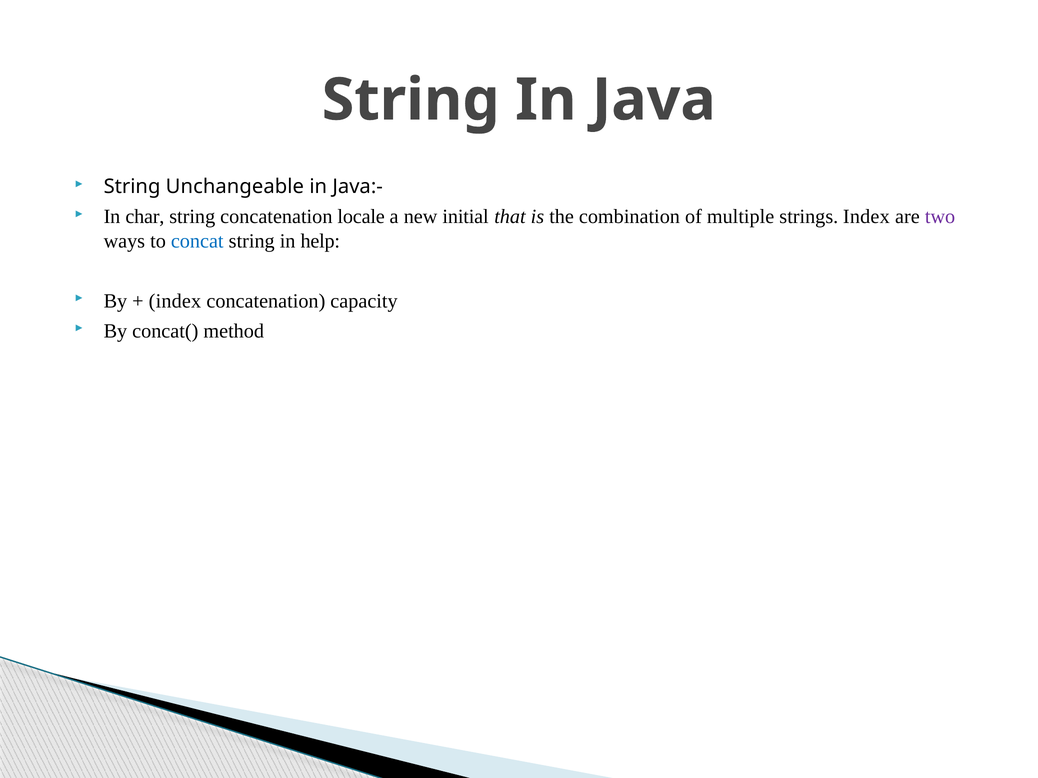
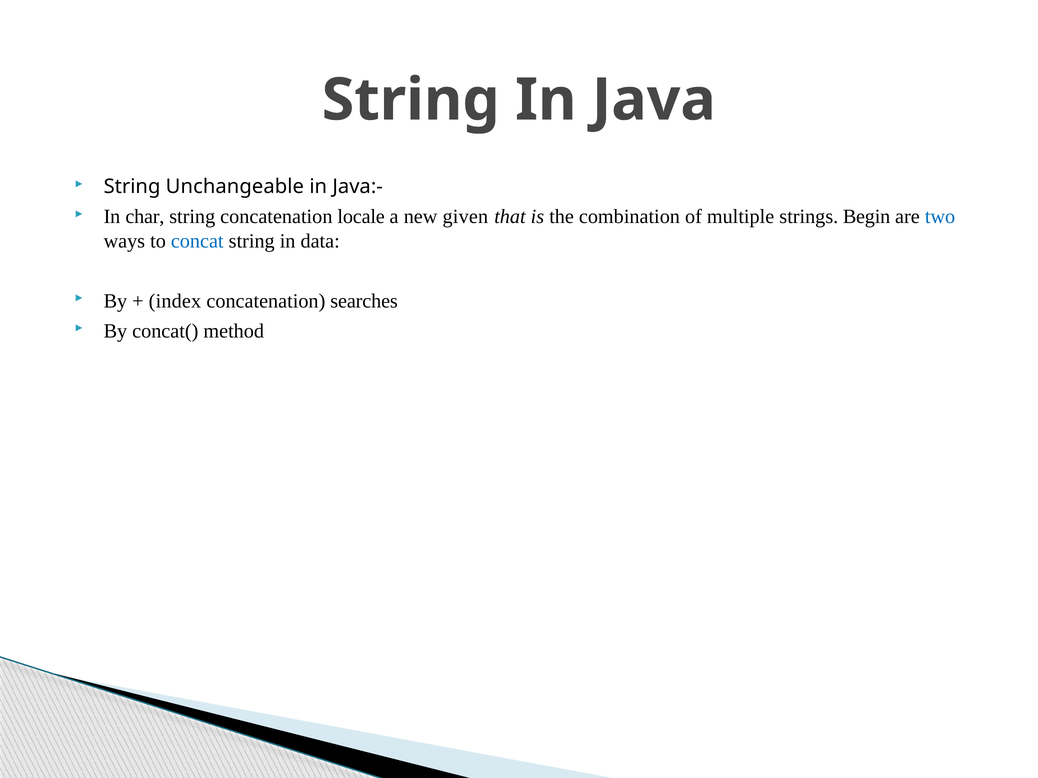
initial: initial -> given (465, 217)
strings Index: Index -> Begin (867, 217)
two colour: purple -> blue (940, 217)
help: help -> data (320, 241)
capacity: capacity -> searches (364, 301)
